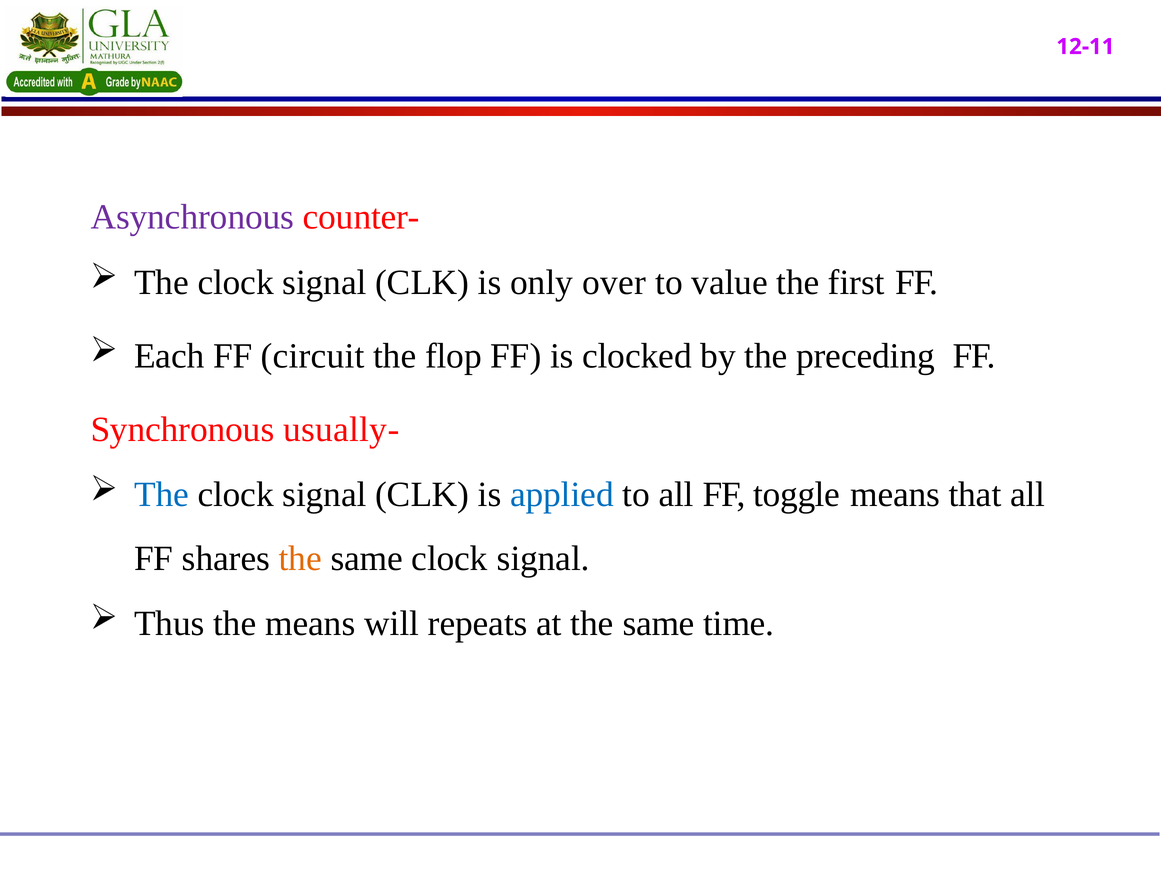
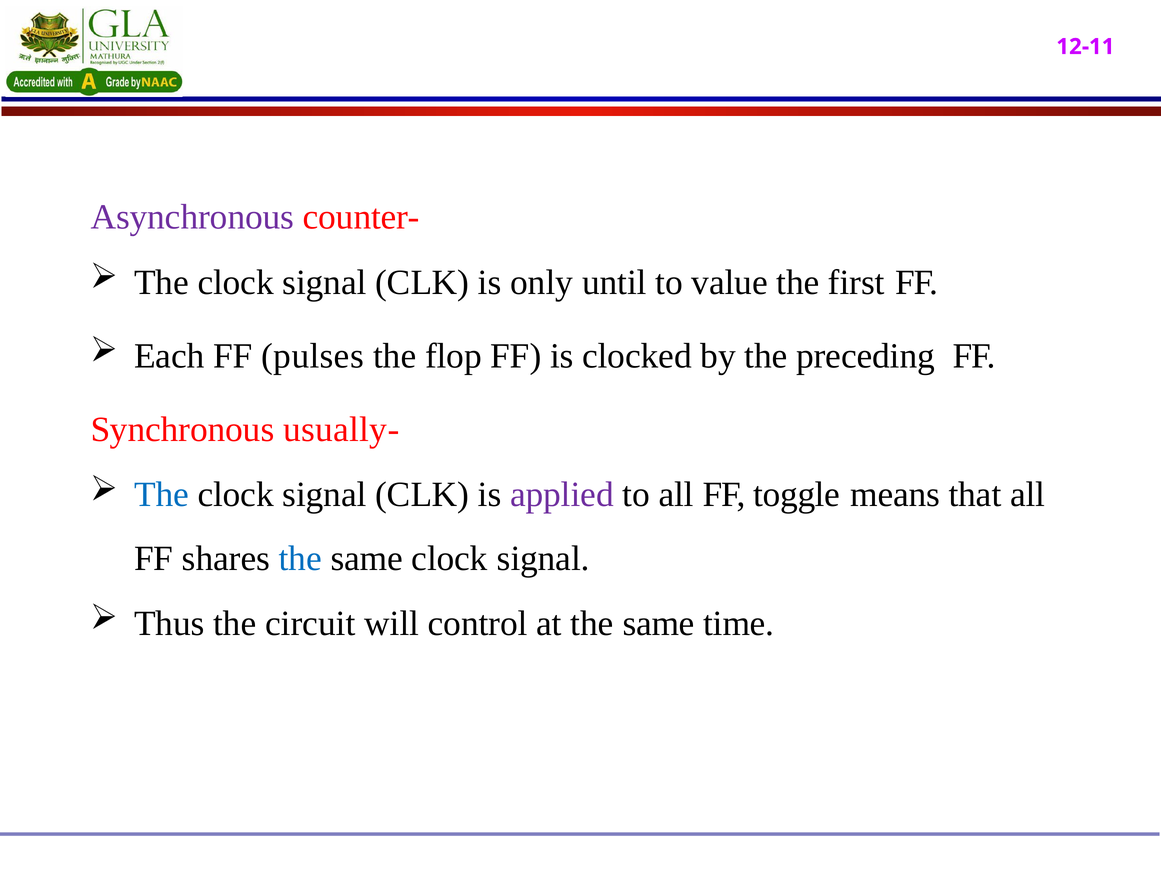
over: over -> until (614, 282)
circuit: circuit -> pulses (313, 356)
applied colour: blue -> purple (562, 495)
the colour: orange -> blue (300, 558)
the means: means -> circuit (310, 623)
repeats: repeats -> control (478, 623)
